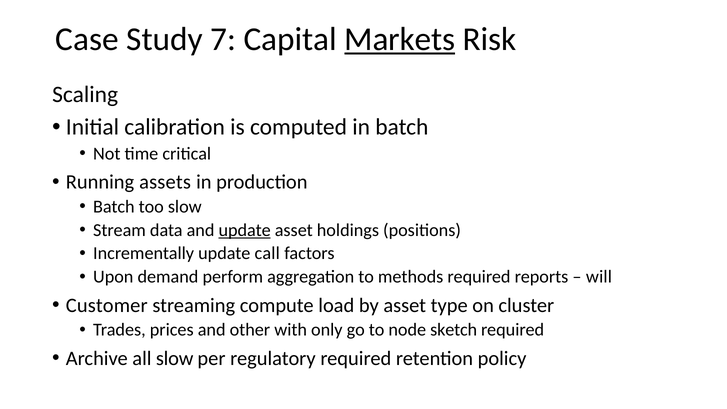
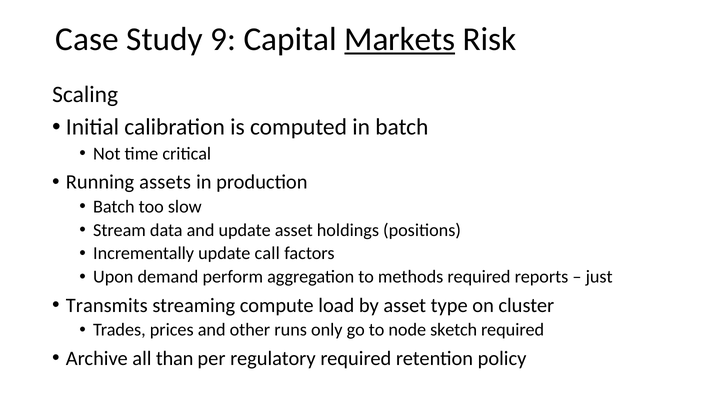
7: 7 -> 9 (223, 39)
update underline: present -> none (245, 230)
will: will -> just (599, 277)
Customer: Customer -> Transmits (107, 305)
with: with -> runs (291, 330)
all slow: slow -> than (175, 358)
